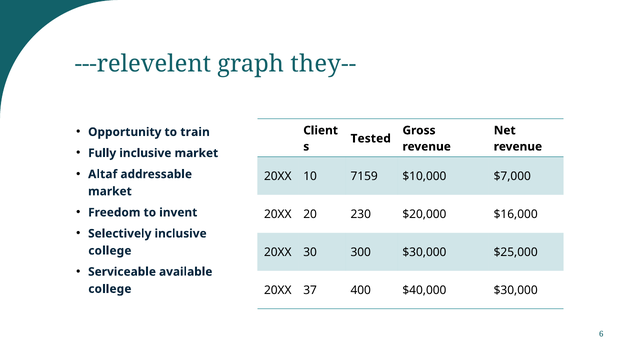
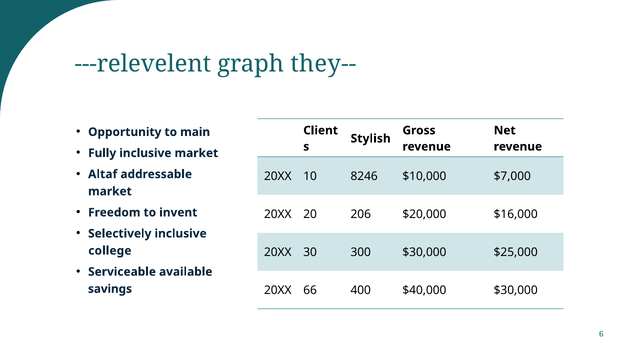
train: train -> main (195, 132)
Tested: Tested -> Stylish (371, 139)
7159: 7159 -> 8246 (364, 177)
230: 230 -> 206 (361, 215)
college: college -> savings (110, 289)
37: 37 -> 66 (310, 291)
